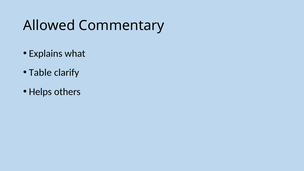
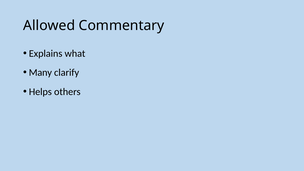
Table: Table -> Many (40, 73)
